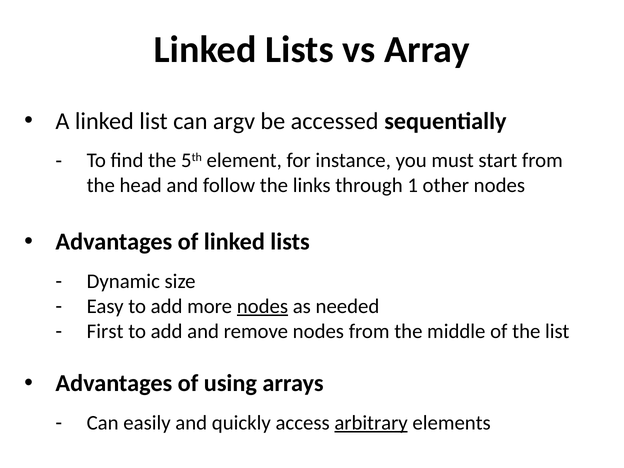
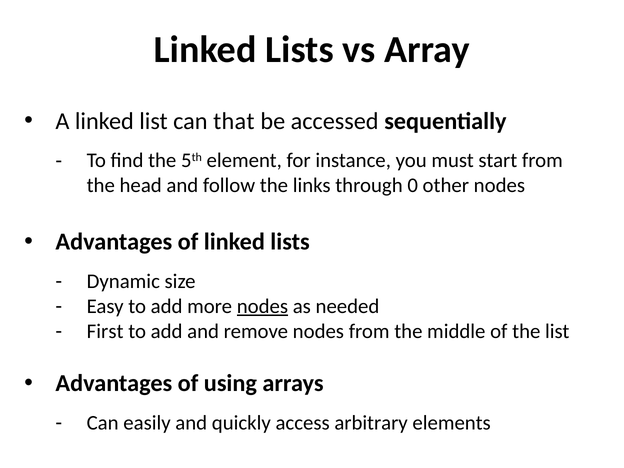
argv: argv -> that (234, 121)
1: 1 -> 0 (413, 186)
arbitrary underline: present -> none (371, 423)
